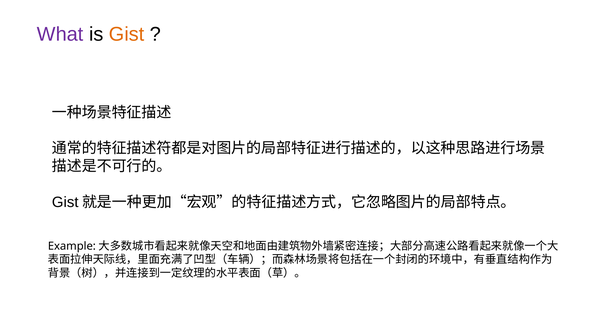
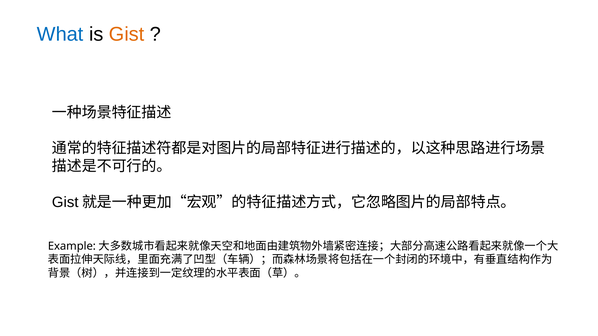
What colour: purple -> blue (60, 34)
